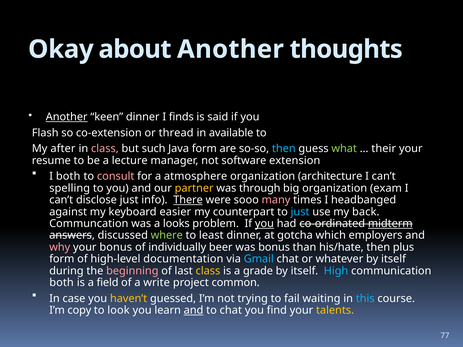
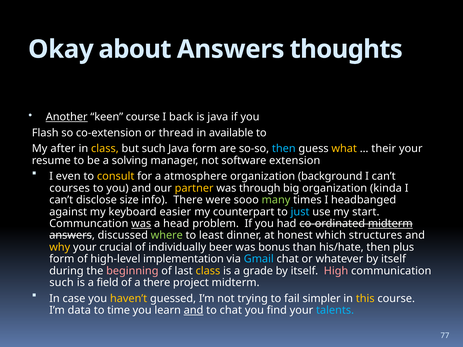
about Another: Another -> Answers (231, 49)
keen dinner: dinner -> course (143, 117)
finds: finds -> back (181, 117)
is said: said -> java (218, 117)
class colour: pink -> yellow (105, 149)
what colour: light green -> yellow (344, 149)
lecture: lecture -> solving (130, 161)
I both: both -> even (68, 176)
consult colour: pink -> yellow (116, 176)
architecture: architecture -> background (330, 176)
spelling: spelling -> courses (70, 188)
exam: exam -> kinda (386, 188)
disclose just: just -> size (129, 200)
There underline: present -> none (188, 200)
many colour: pink -> light green (276, 200)
back: back -> start (366, 212)
was underline: none -> present (141, 224)
looks: looks -> head (176, 224)
you underline: present -> none (264, 224)
gotcha: gotcha -> honest (295, 236)
employers: employers -> structures (375, 236)
why colour: pink -> yellow (60, 247)
your bonus: bonus -> crucial (116, 247)
documentation: documentation -> implementation (183, 259)
High colour: light blue -> pink (336, 271)
both: both -> such (62, 283)
a write: write -> there (157, 283)
project common: common -> midterm (236, 283)
waiting: waiting -> simpler (322, 299)
this colour: light blue -> yellow (365, 299)
copy: copy -> data (79, 310)
look: look -> time (119, 310)
talents colour: yellow -> light blue (335, 310)
